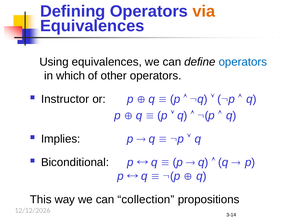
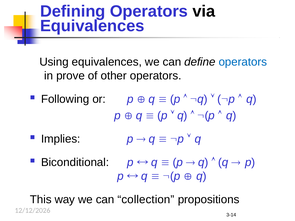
via colour: orange -> black (204, 11)
which: which -> prove (71, 76)
Instructor: Instructor -> Following (65, 99)
